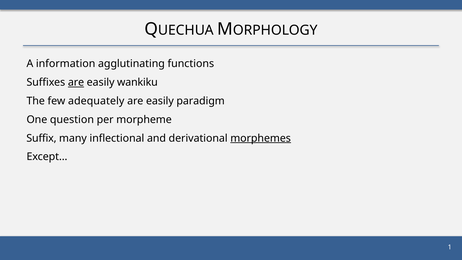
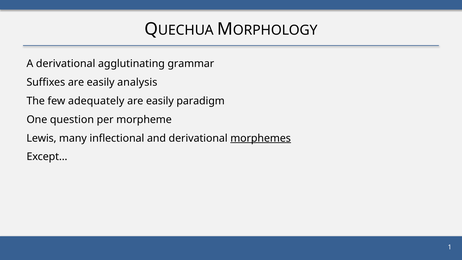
A information: information -> derivational (66, 64)
functions: functions -> grammar (191, 64)
are underline: present -> none (76, 82)
wankiku: wankiku -> analysis (137, 82)
Suffix: Suffix -> Lewis (41, 138)
